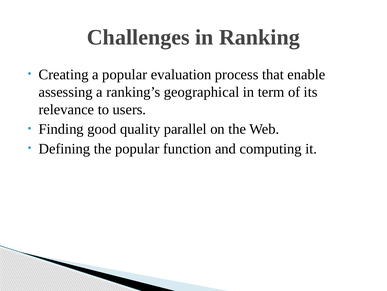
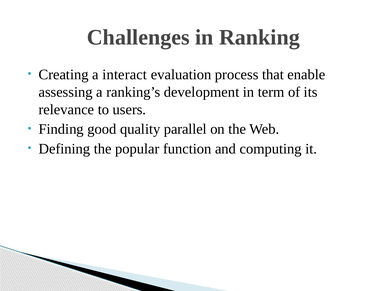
a popular: popular -> interact (125, 74)
geographical: geographical -> development (202, 92)
